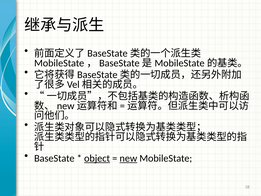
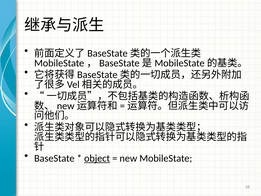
new underline: present -> none (128, 158)
